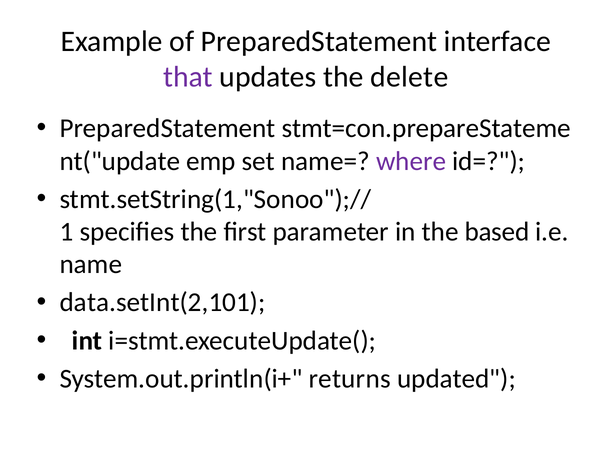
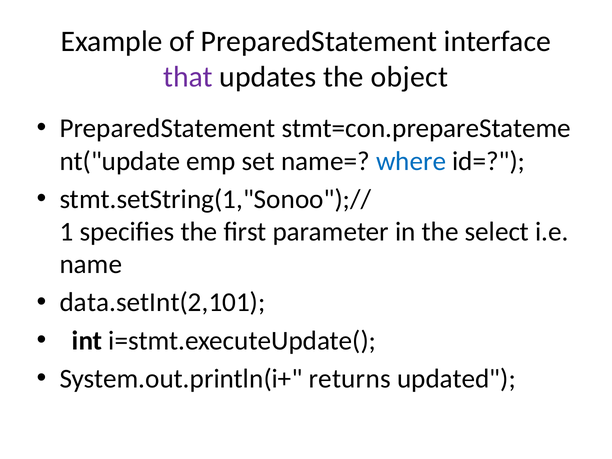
delete: delete -> object (409, 77)
where colour: purple -> blue (411, 161)
based: based -> select (497, 232)
